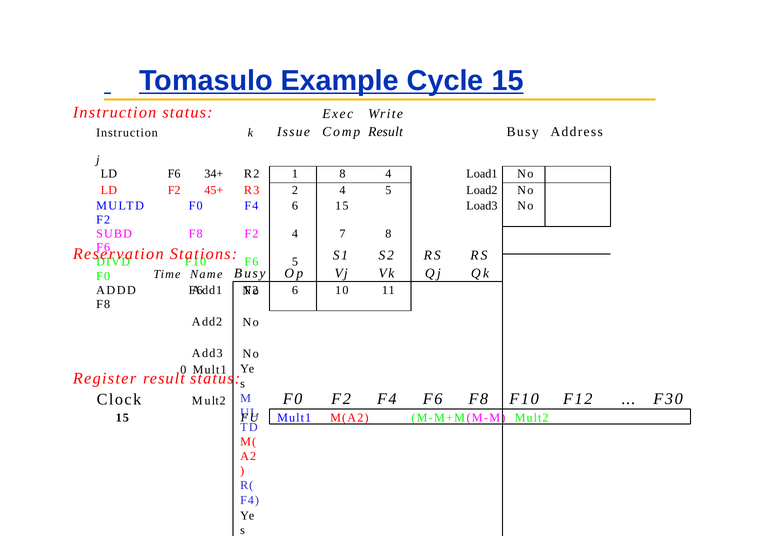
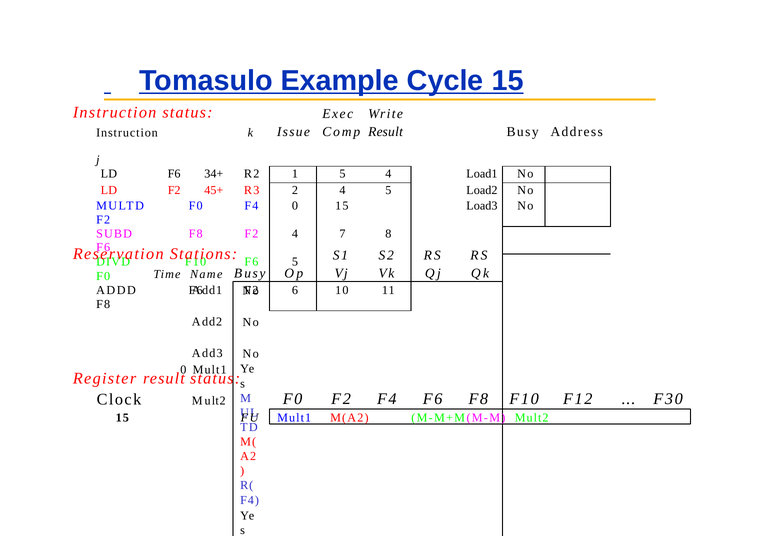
1 8: 8 -> 5 (342, 174)
F4 6: 6 -> 0 (295, 206)
